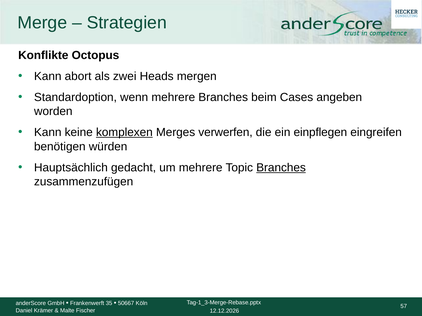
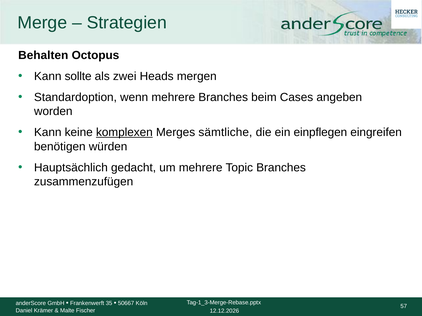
Konflikte: Konflikte -> Behalten (43, 55)
abort: abort -> sollte (78, 76)
verwerfen: verwerfen -> sämtliche (225, 133)
Branches underline: present -> none (281, 168)
